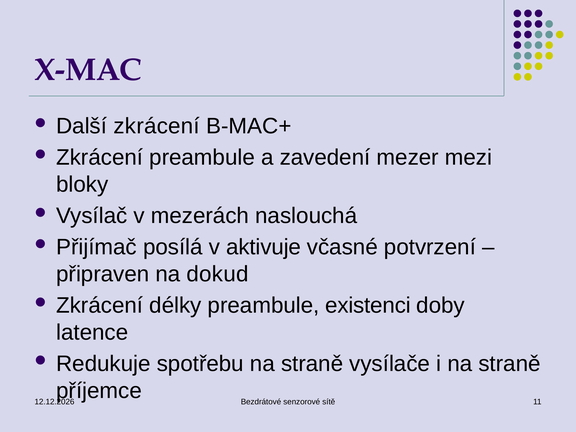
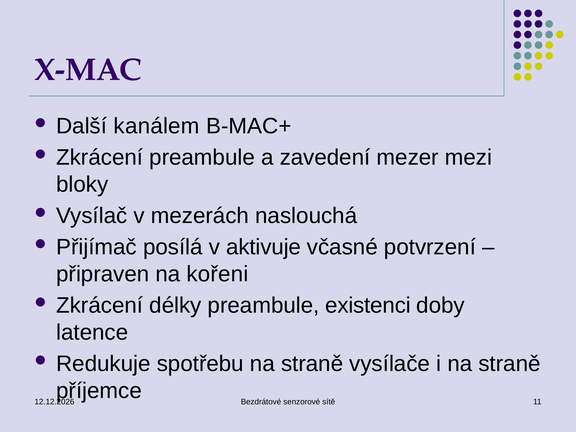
Další zkrácení: zkrácení -> kanálem (157, 126)
dokud: dokud -> kořeni (218, 274)
